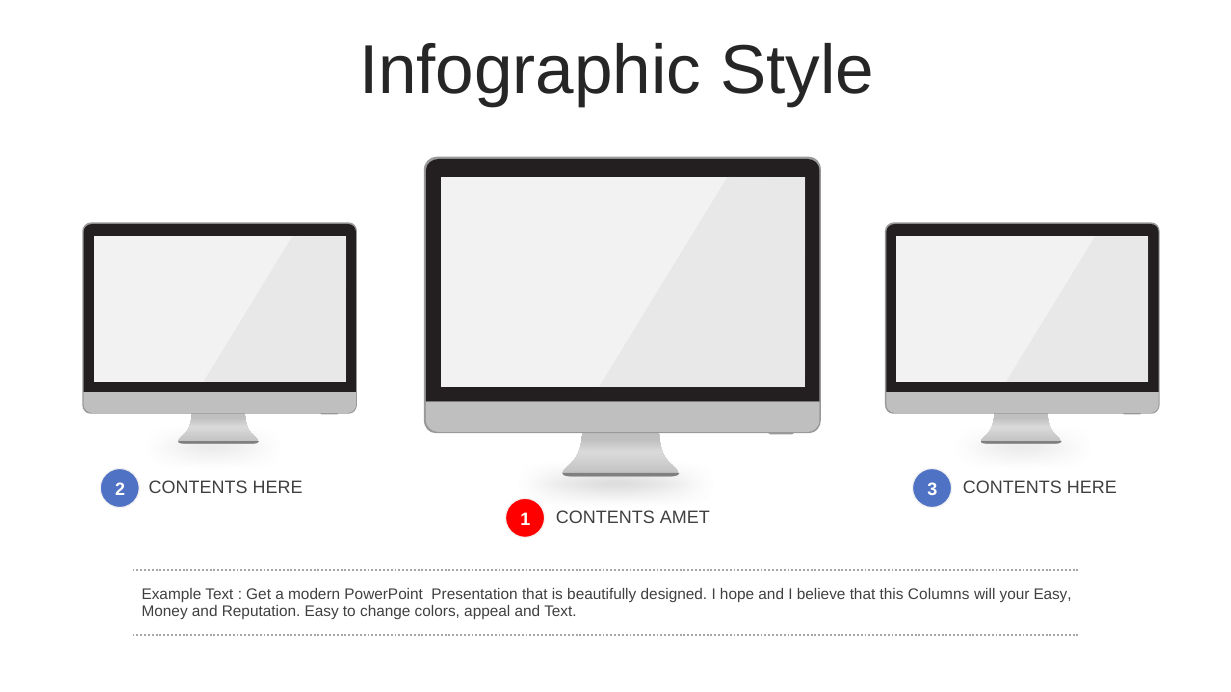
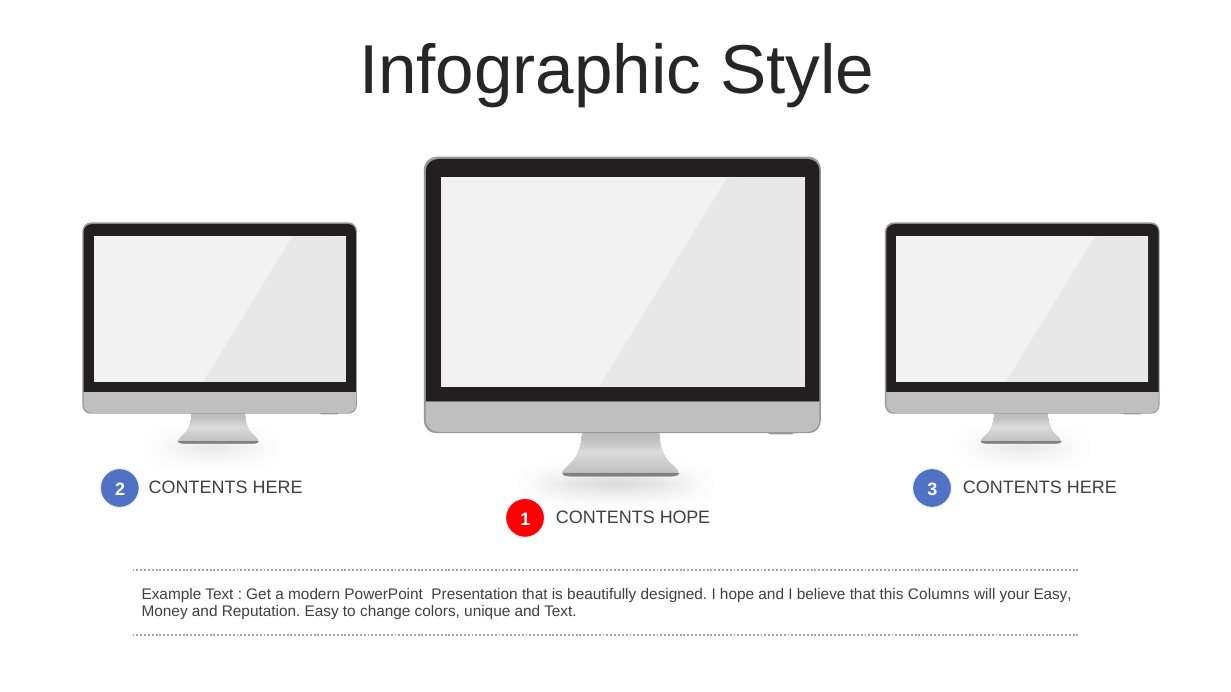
CONTENTS AMET: AMET -> HOPE (685, 518)
appeal: appeal -> unique (487, 611)
